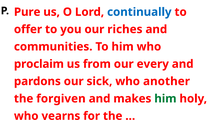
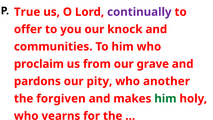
Pure: Pure -> True (27, 12)
continually colour: blue -> purple (139, 12)
riches: riches -> knock (125, 29)
every: every -> grave (153, 64)
sick: sick -> pity (99, 81)
